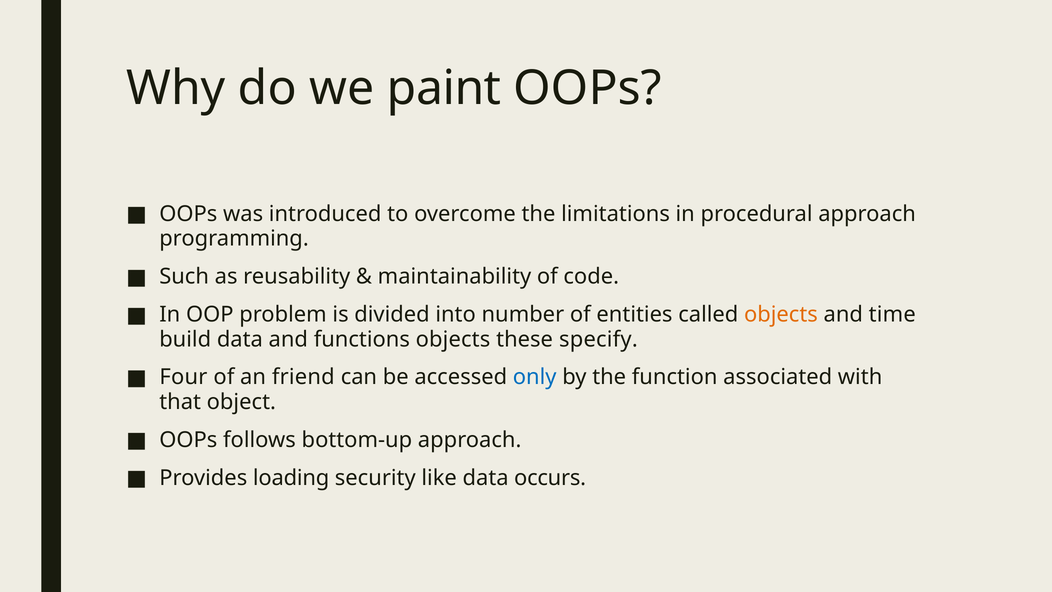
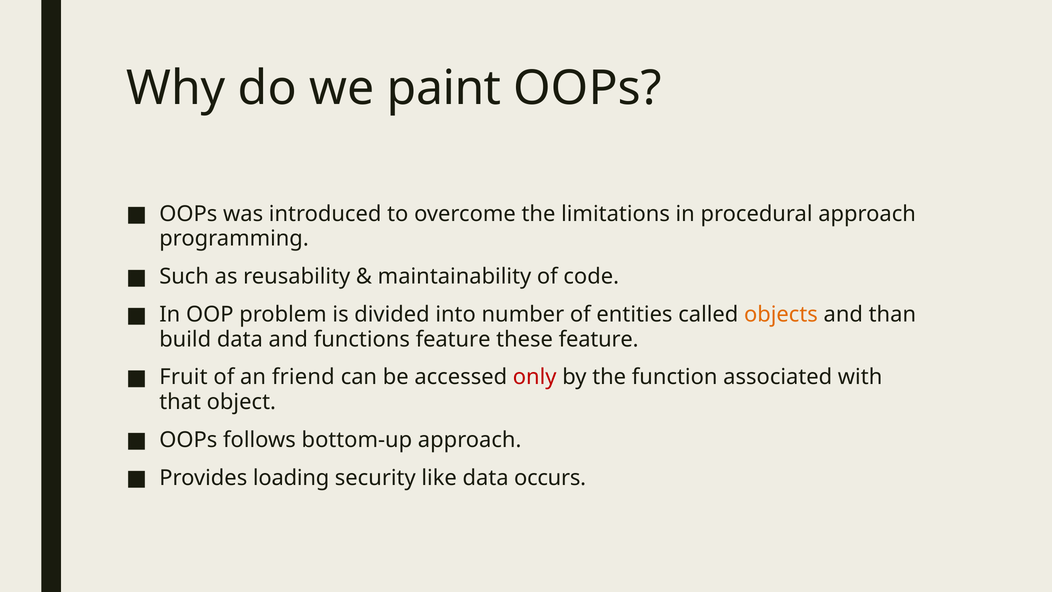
time: time -> than (892, 314)
functions objects: objects -> feature (453, 339)
these specify: specify -> feature (599, 339)
Four: Four -> Fruit (183, 377)
only colour: blue -> red (535, 377)
